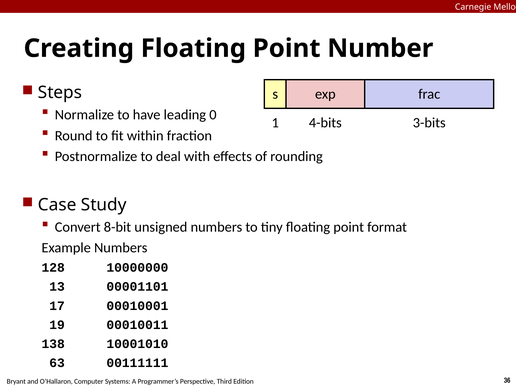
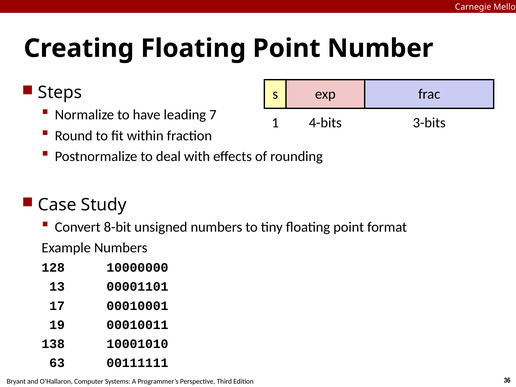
0: 0 -> 7 (213, 115)
